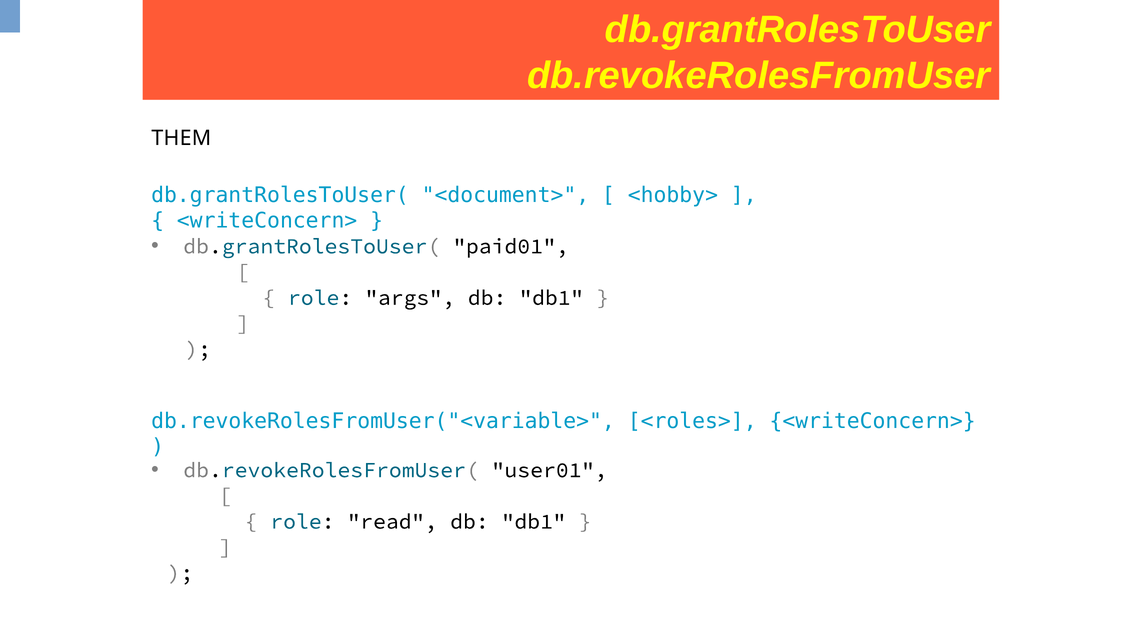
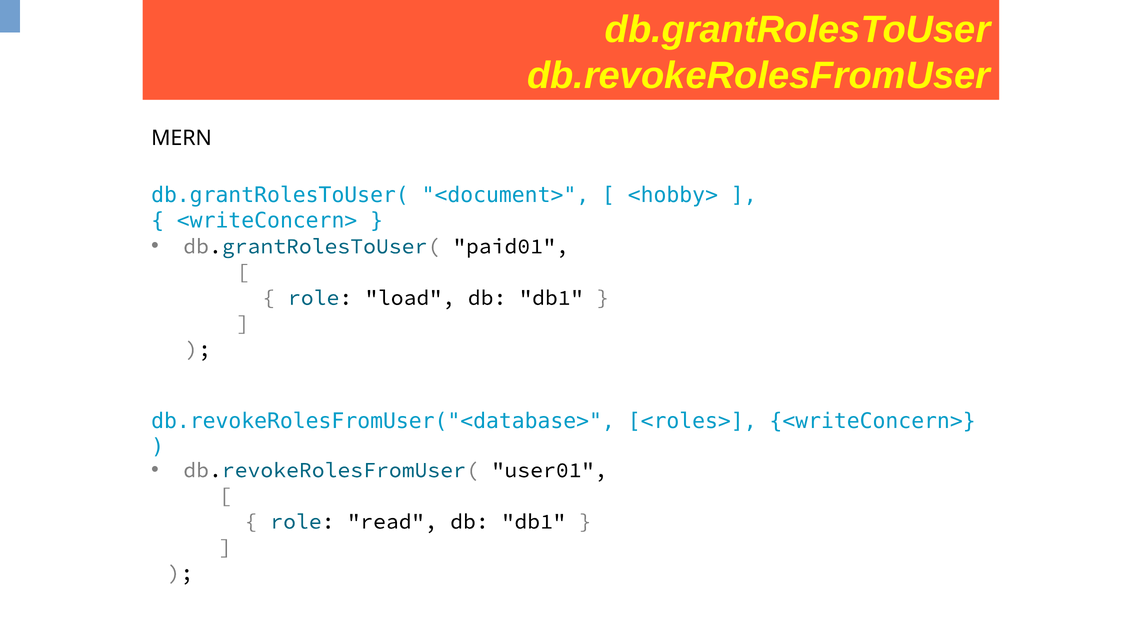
THEM: THEM -> MERN (181, 138)
args: args -> load (410, 297)
db.revokeRolesFromUser("<variable>: db.revokeRolesFromUser("<variable> -> db.revokeRolesFromUser("<database> (383, 421)
